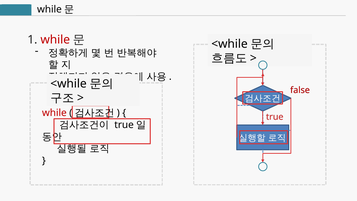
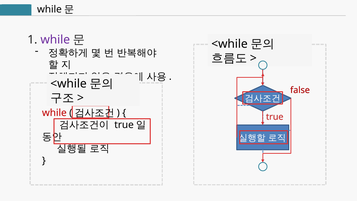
while colour: red -> purple (55, 40)
